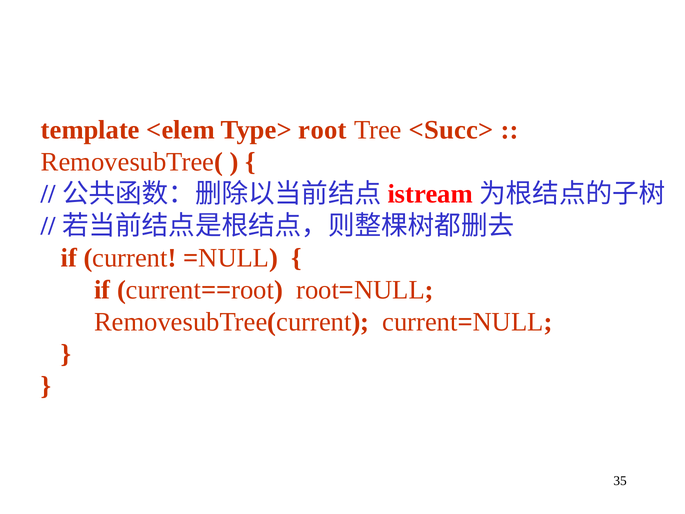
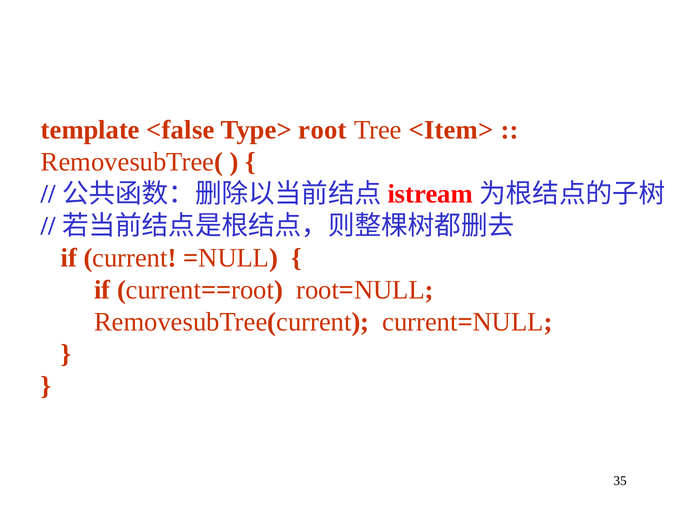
<elem: <elem -> <false (180, 130)
<Succ>: <Succ> -> <Item> (451, 130)
